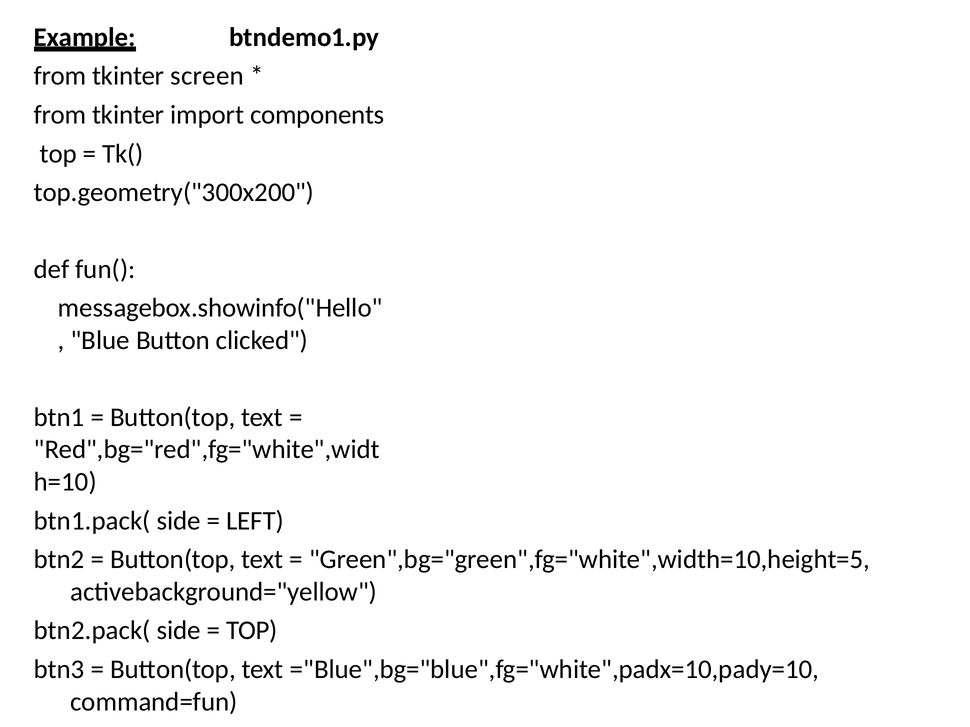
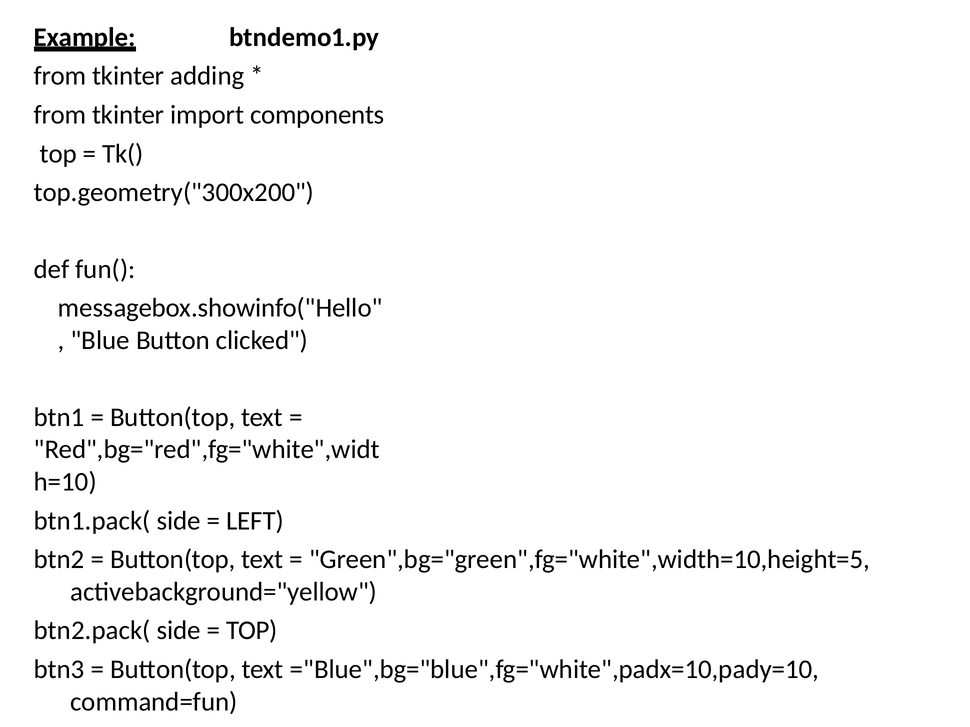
screen: screen -> adding (207, 76)
